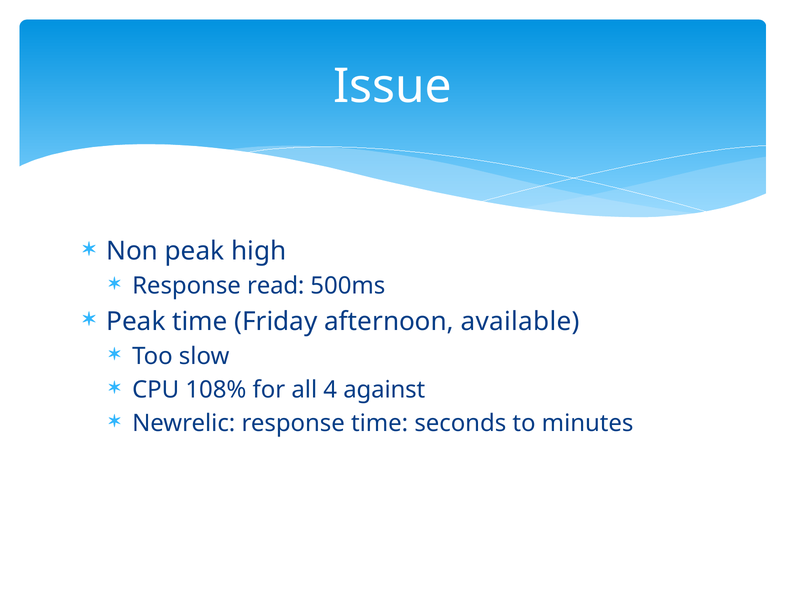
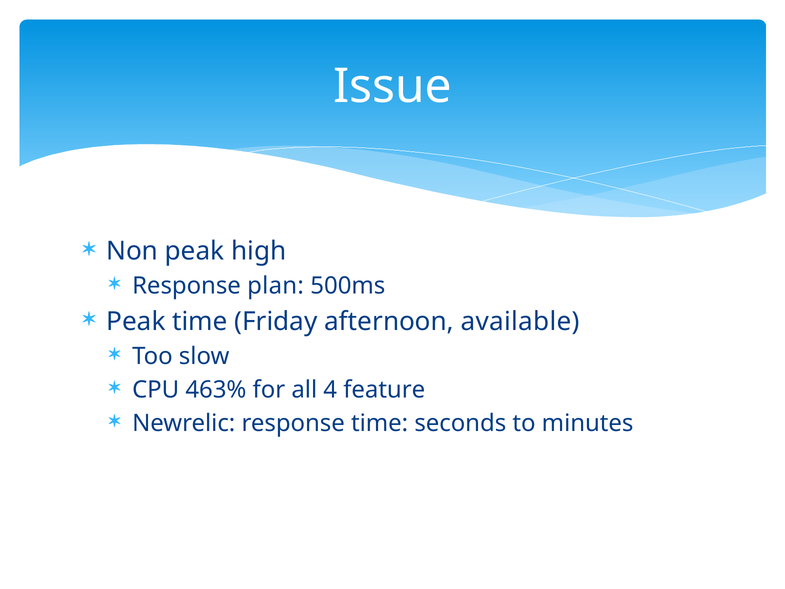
read: read -> plan (276, 286)
108%: 108% -> 463% (216, 390)
against: against -> feature (384, 390)
